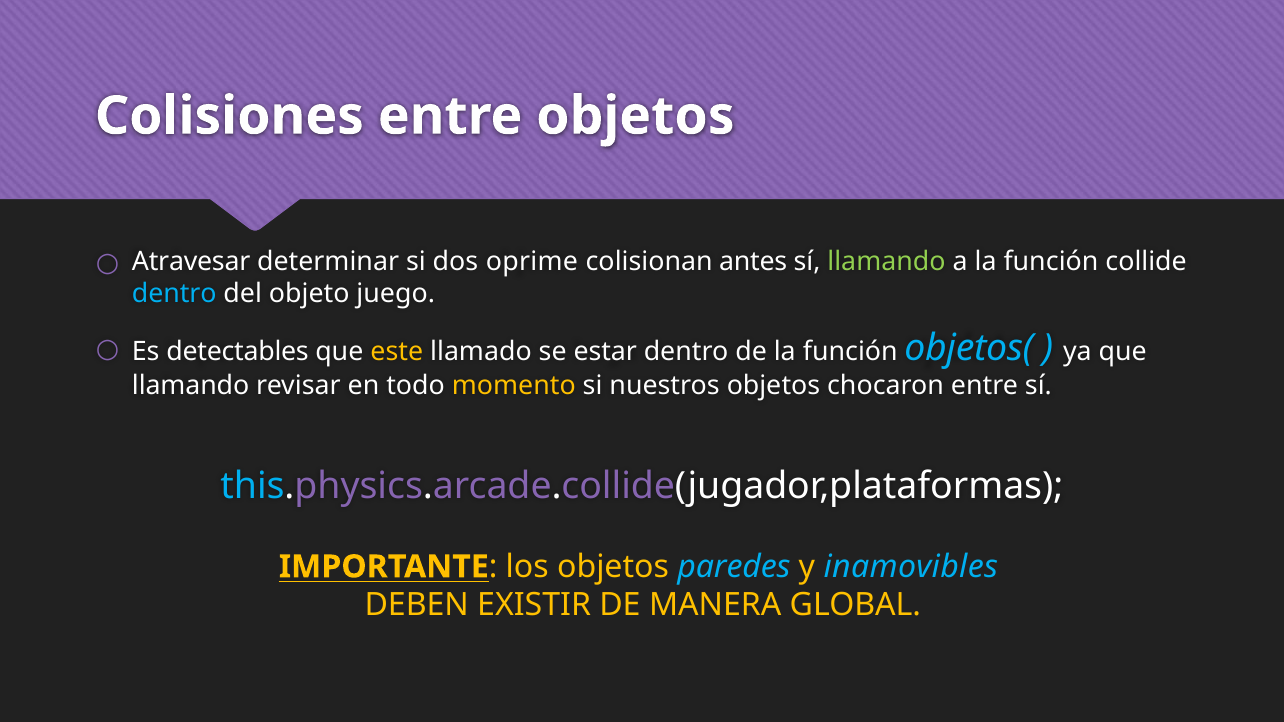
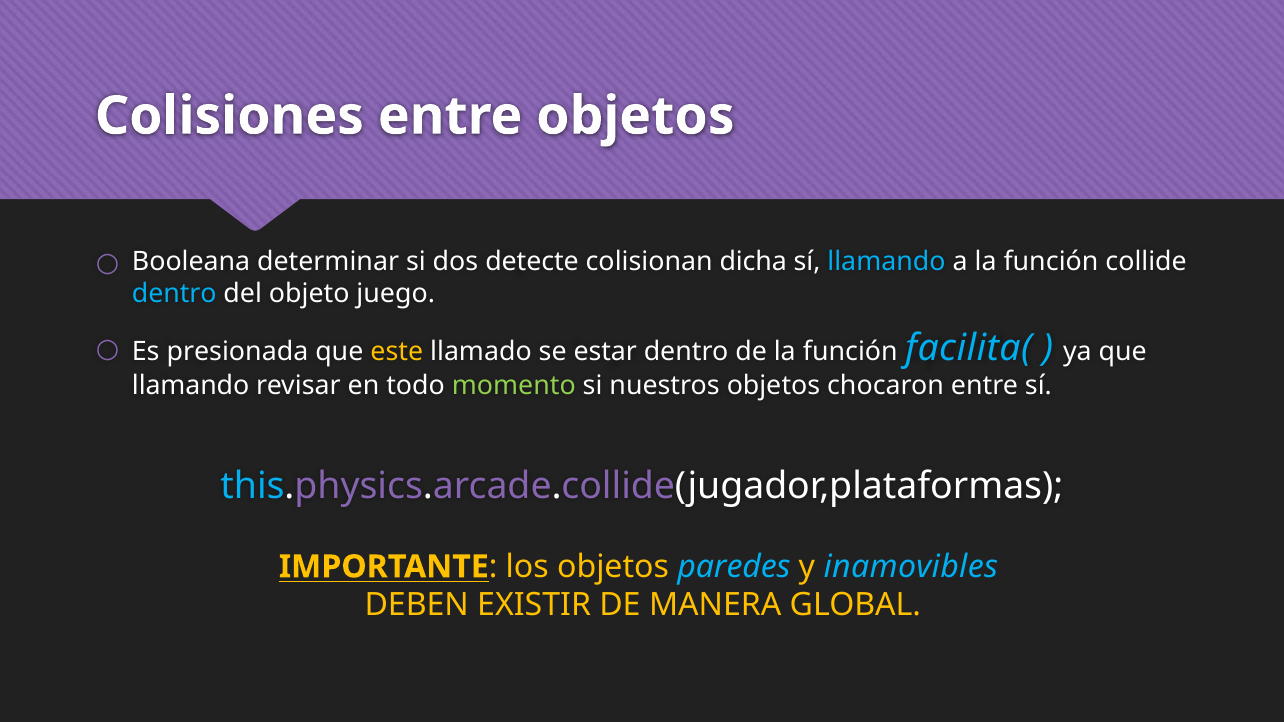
Atravesar: Atravesar -> Booleana (191, 261)
oprime: oprime -> detecte (532, 261)
antes: antes -> dicha (753, 261)
llamando colour: light green -> light blue (887, 261)
detectables: detectables -> presionada (237, 352)
objetos(: objetos( -> facilita( (969, 348)
momento colour: yellow -> light green (514, 386)
